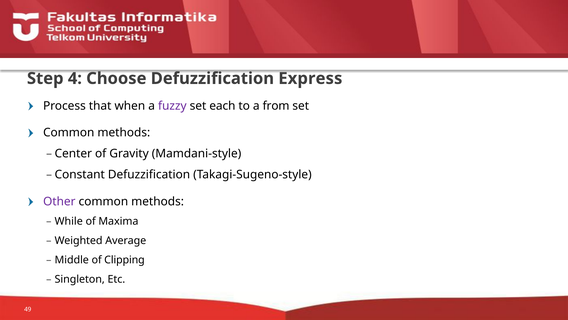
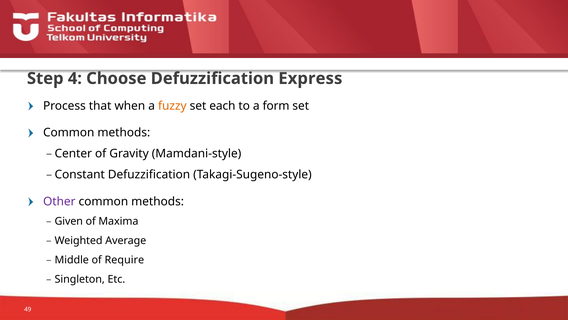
fuzzy colour: purple -> orange (172, 106)
from: from -> form (276, 106)
While: While -> Given (69, 221)
Clipping: Clipping -> Require (124, 260)
